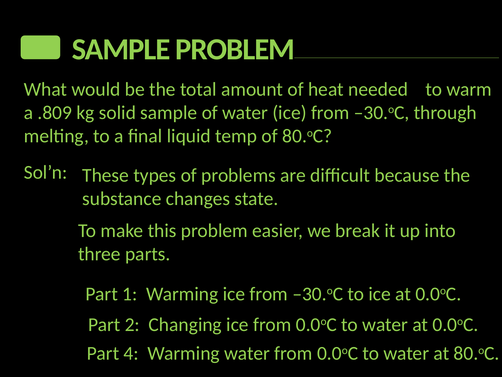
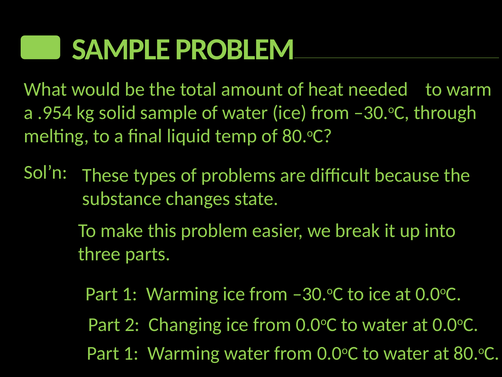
.809: .809 -> .954 (55, 113)
4: 4 -> 1 (131, 353)
